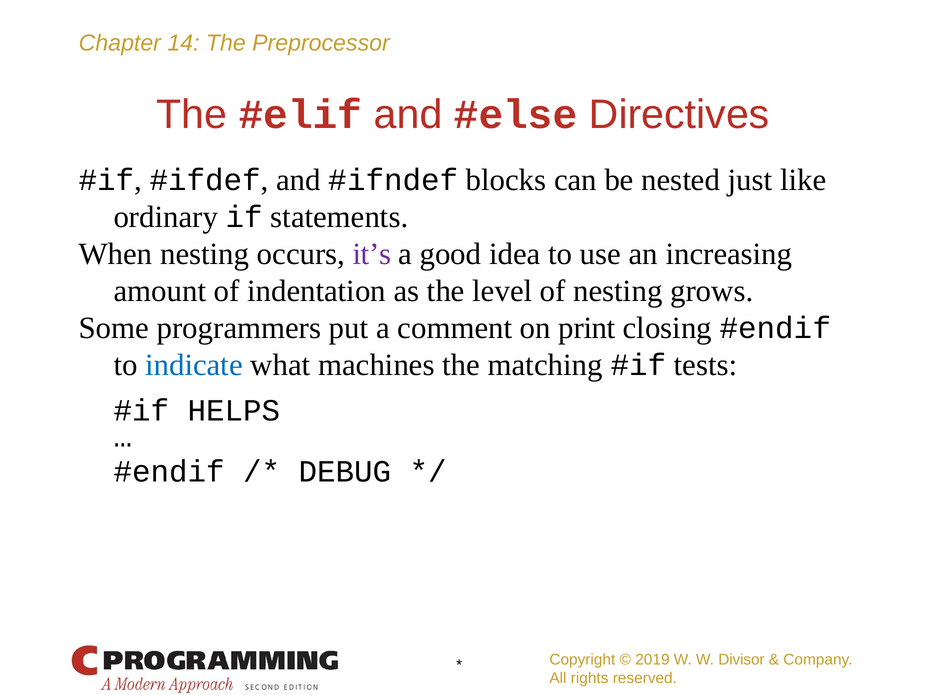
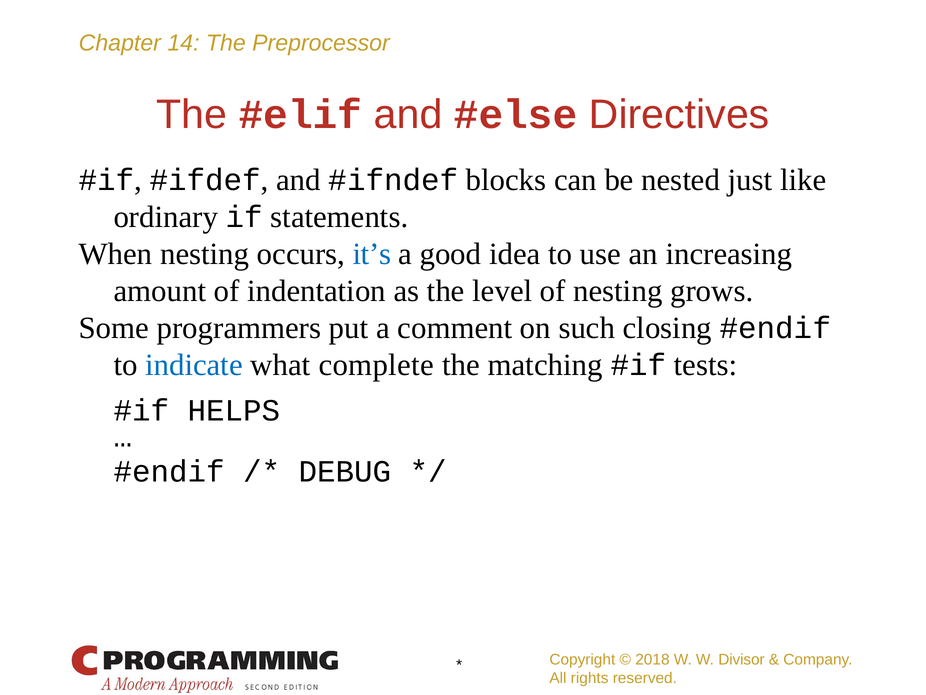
it’s colour: purple -> blue (372, 254)
print: print -> such (587, 328)
machines: machines -> complete (376, 365)
2019: 2019 -> 2018 (652, 659)
